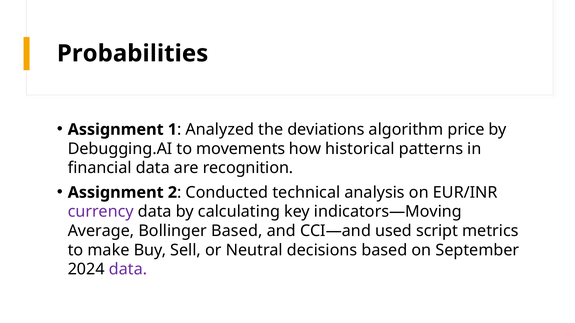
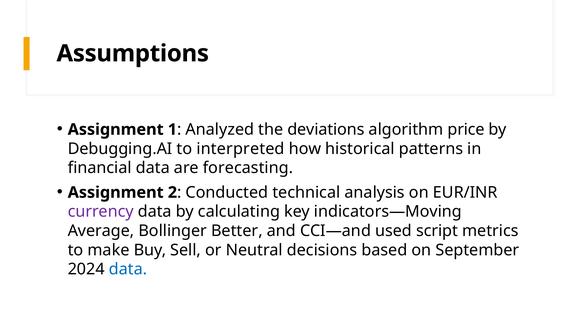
Probabilities: Probabilities -> Assumptions (133, 54)
movements: movements -> interpreted (241, 149)
recognition: recognition -> forecasting (248, 168)
Bollinger Based: Based -> Better (237, 231)
data colour: purple -> blue (128, 270)
